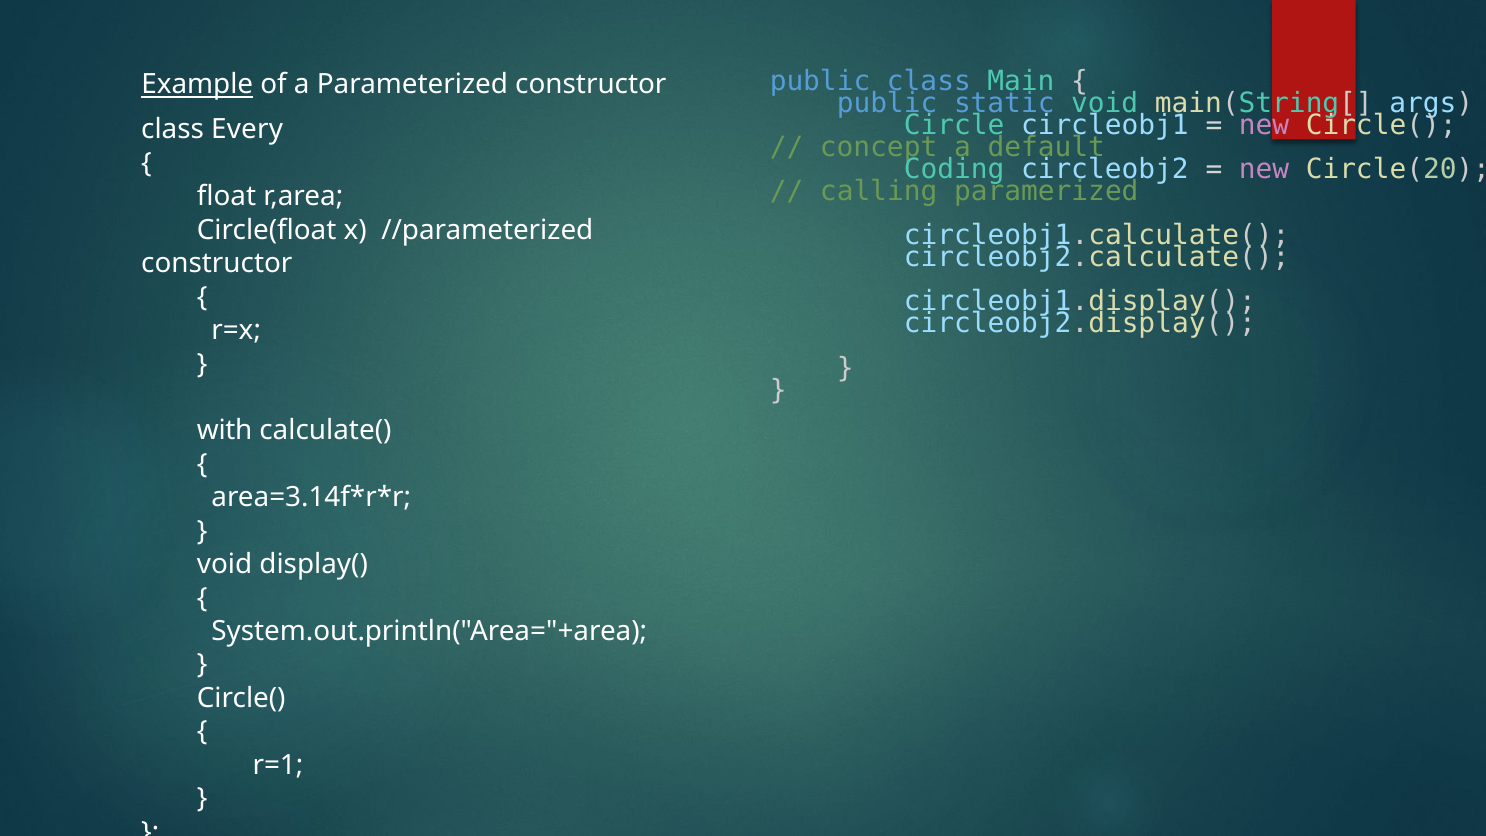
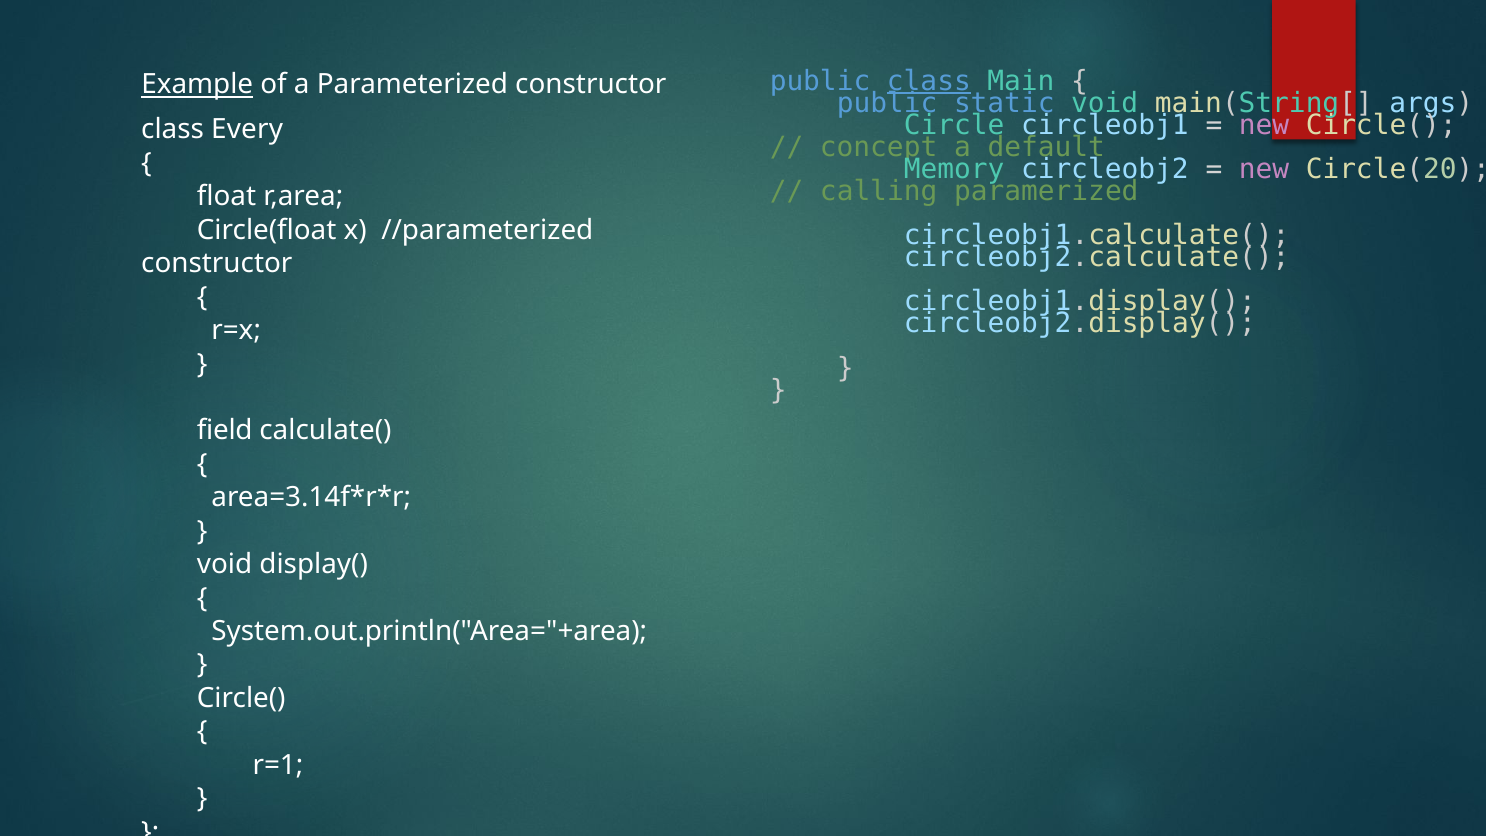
class underline: none -> present (929, 81)
Coding: Coding -> Memory (954, 169)
with: with -> field (225, 431)
